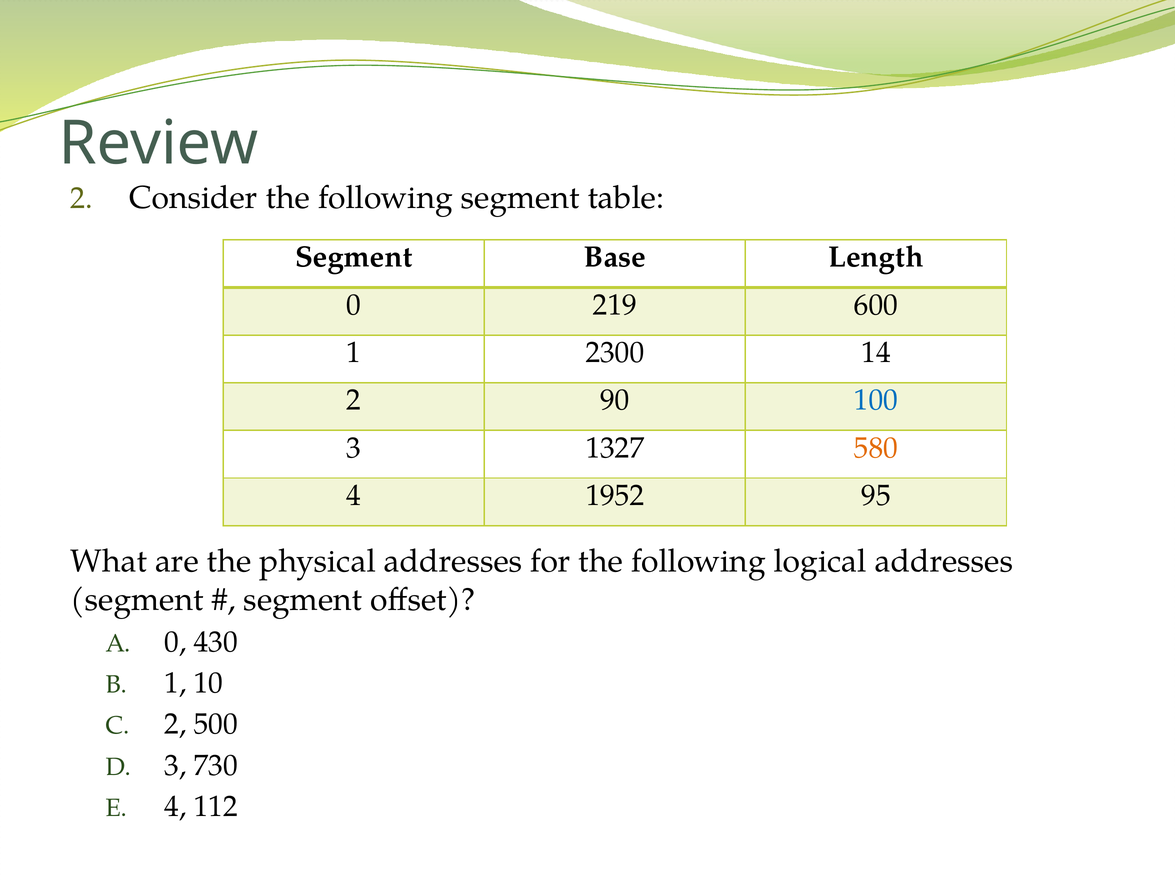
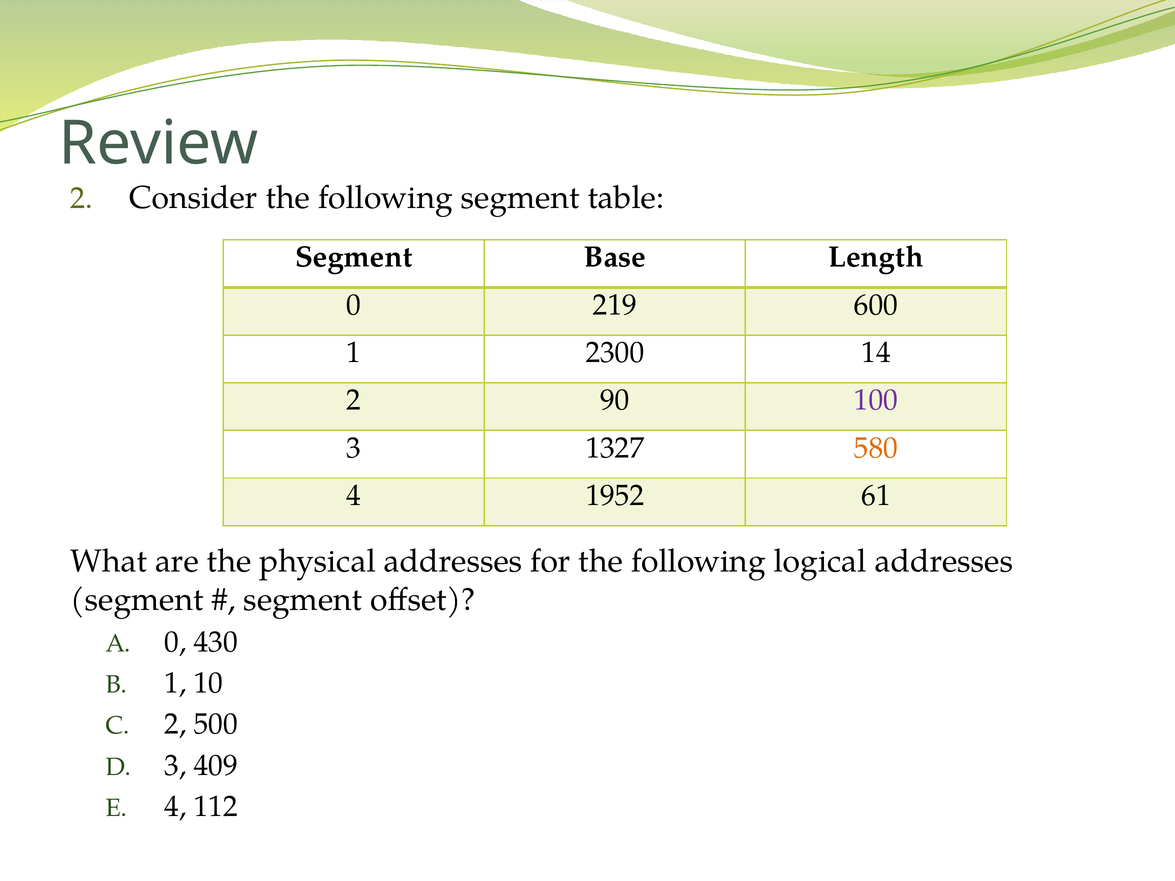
100 colour: blue -> purple (876, 400)
95: 95 -> 61 (876, 496)
730: 730 -> 409 (216, 766)
